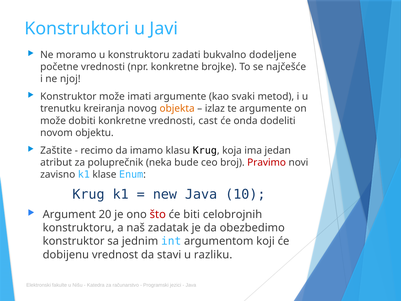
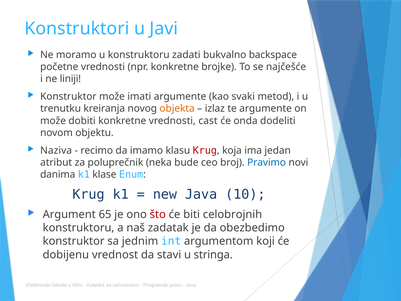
dodeljene: dodeljene -> backspace (273, 55)
njoj: njoj -> liniji (70, 79)
Zaštite: Zaštite -> Naziva (56, 150)
Krug colour: black -> red (205, 150)
Pravimo colour: red -> blue (267, 162)
zavisno: zavisno -> danima (58, 174)
20: 20 -> 65 (105, 214)
razliku: razliku -> stringa (213, 254)
